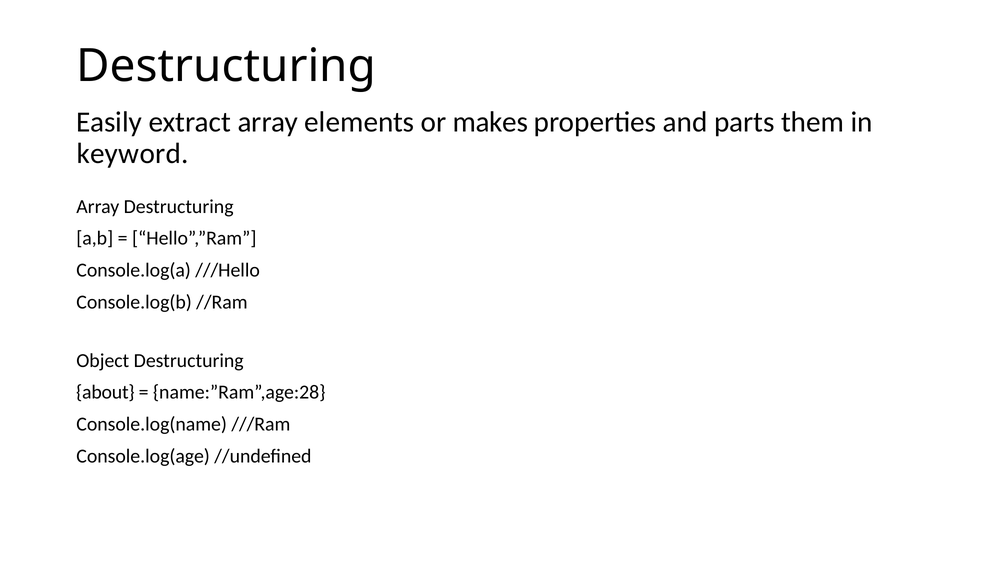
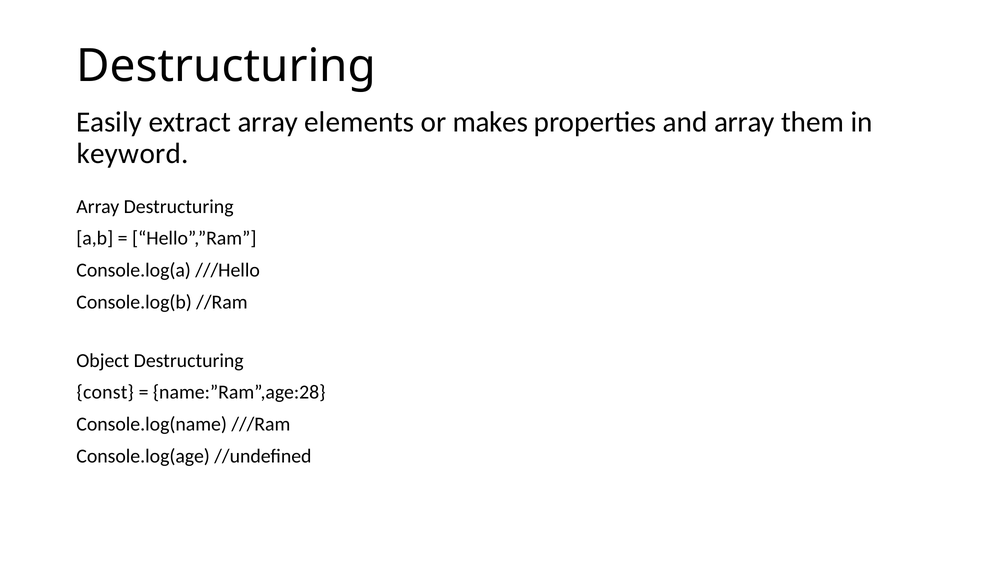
and parts: parts -> array (744, 122)
about: about -> const (105, 392)
